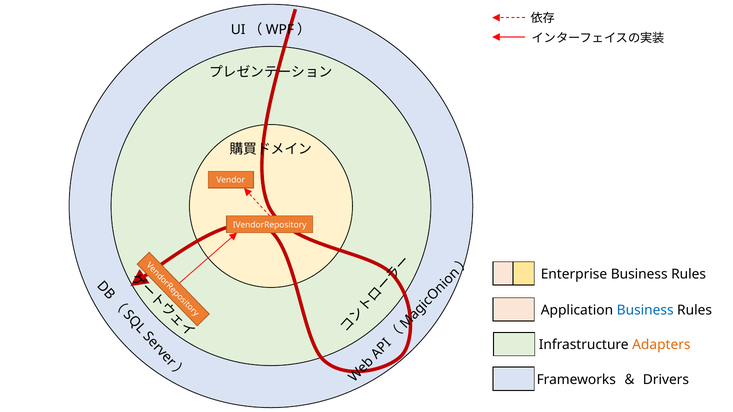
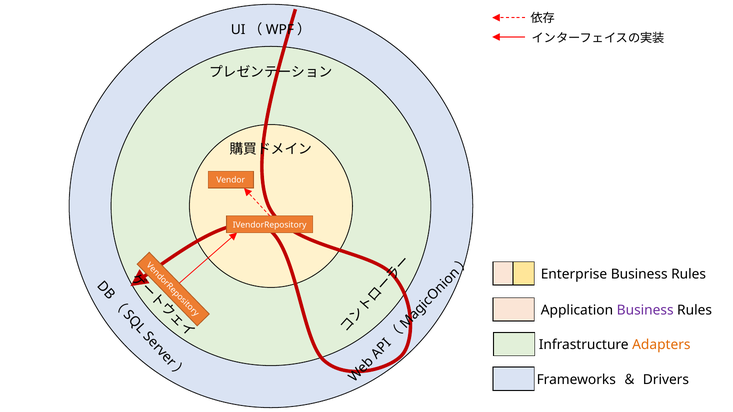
Business colour: blue -> purple (645, 310)
